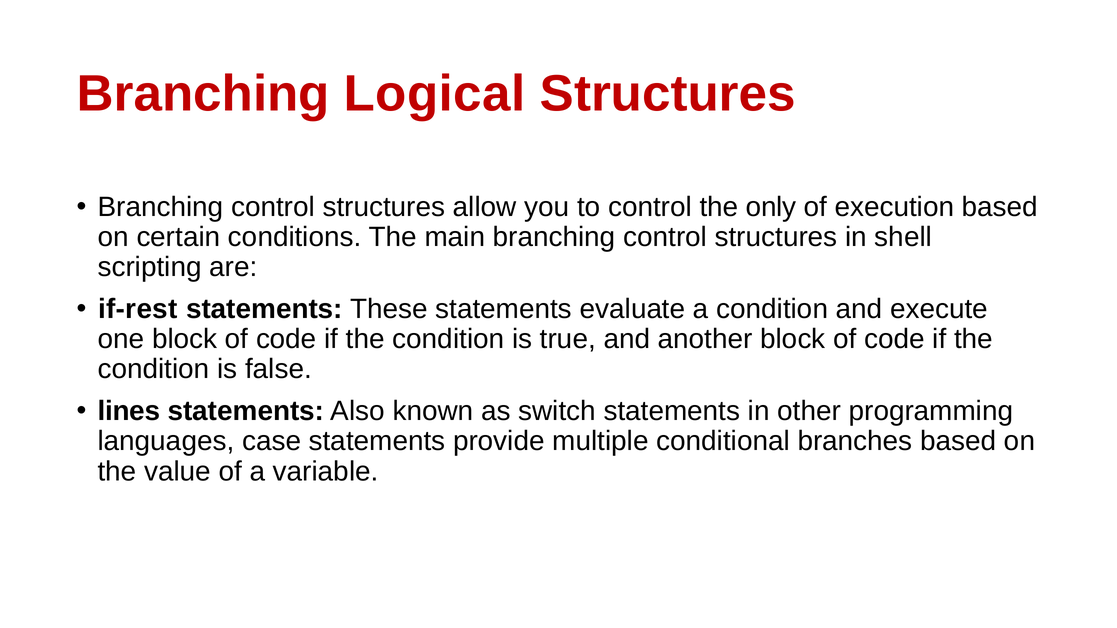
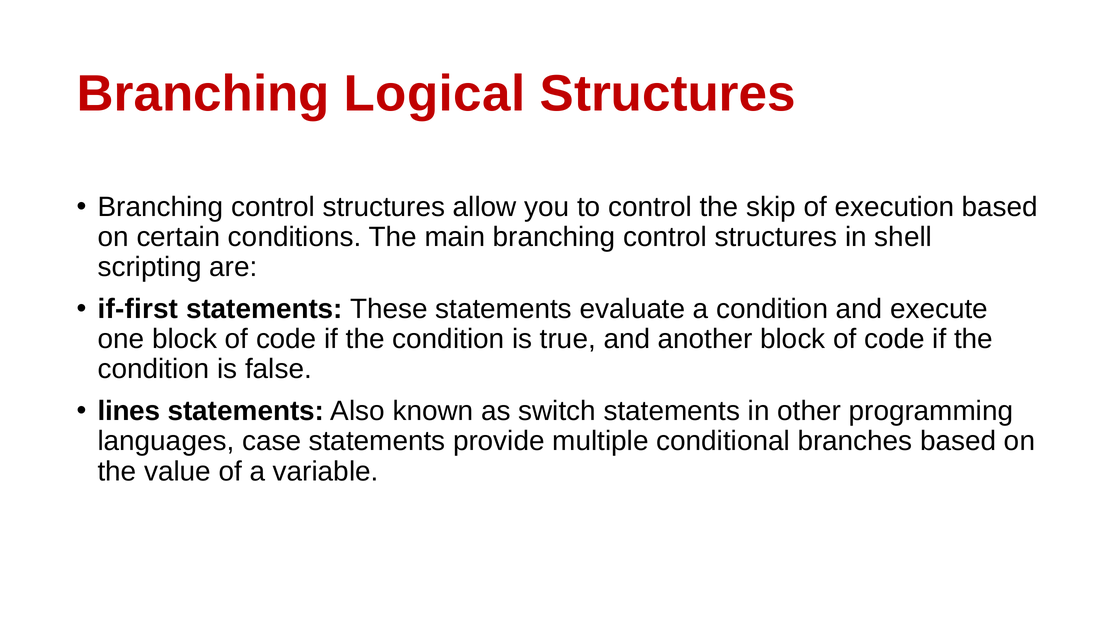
only: only -> skip (771, 207)
if-rest: if-rest -> if-first (138, 309)
